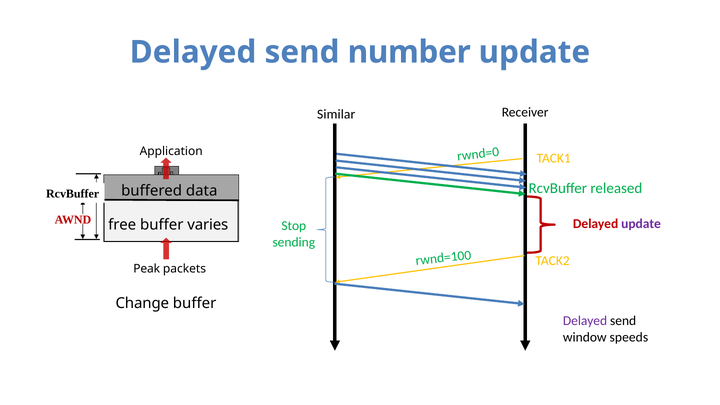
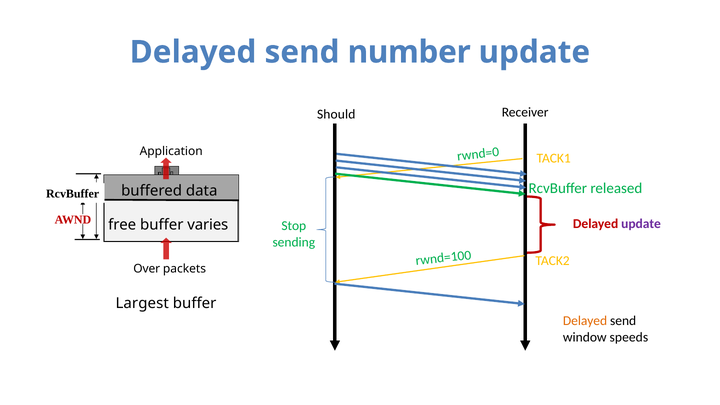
Similar: Similar -> Should (336, 114)
Peak: Peak -> Over (147, 269)
Change: Change -> Largest (142, 303)
Delayed colour: purple -> orange (585, 321)
